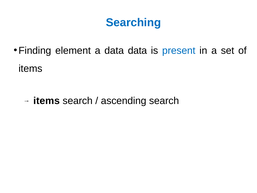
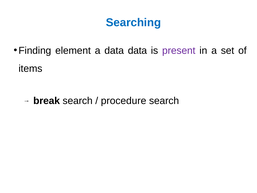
present colour: blue -> purple (179, 50)
items: items -> break (47, 101)
ascending: ascending -> procedure (124, 101)
